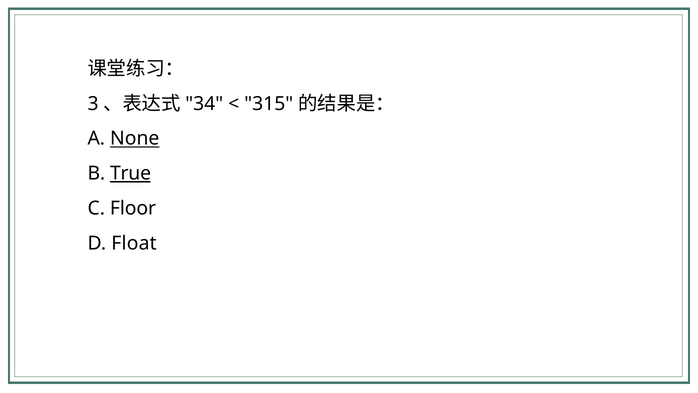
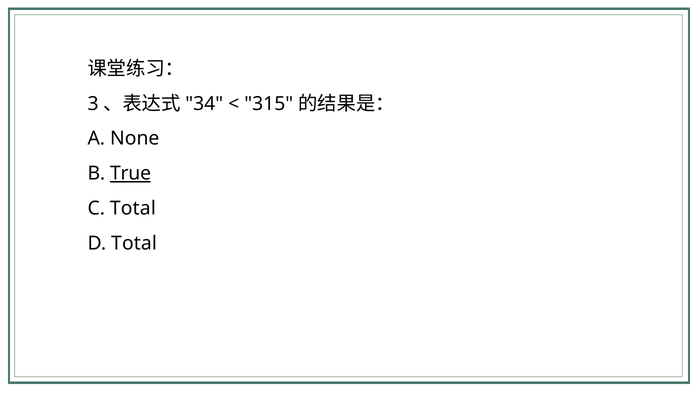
None underline: present -> none (135, 138)
C Floor: Floor -> Total (133, 208)
D Float: Float -> Total (134, 243)
